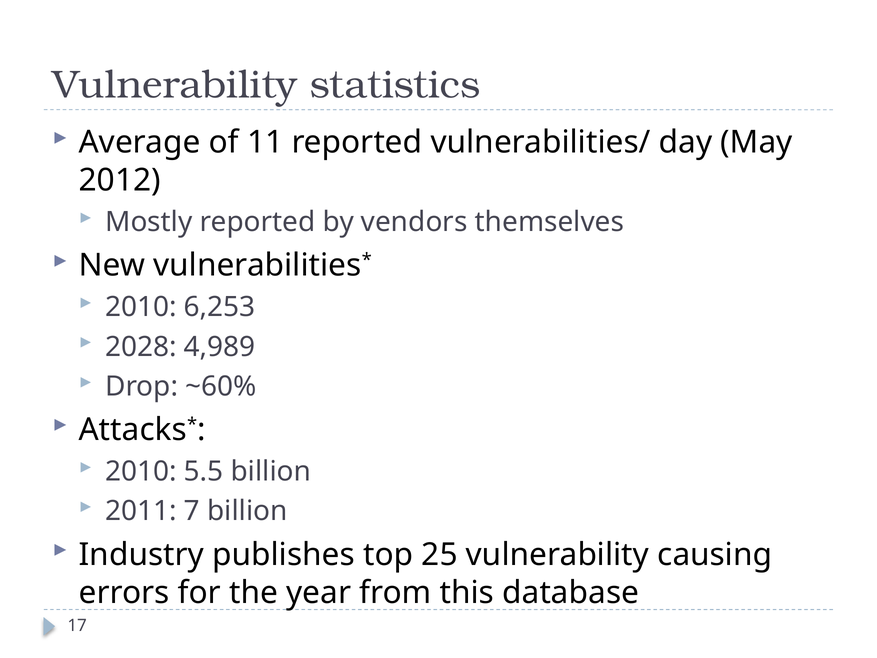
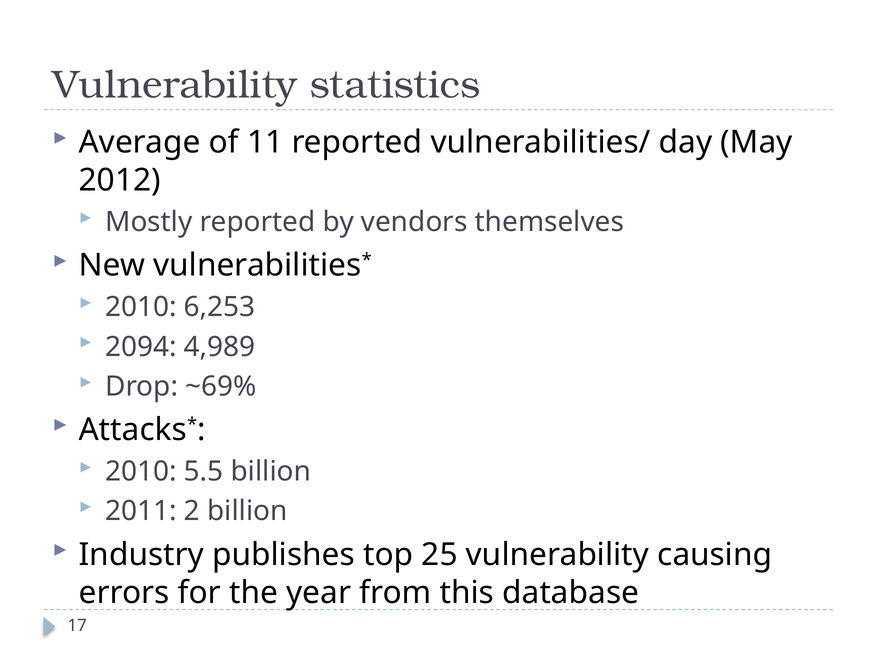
2028: 2028 -> 2094 (141, 347)
~60%: ~60% -> ~69% (221, 386)
7: 7 -> 2 (192, 511)
